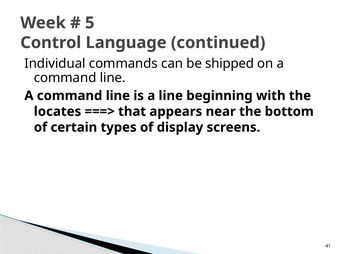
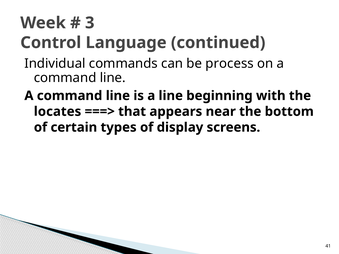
5: 5 -> 3 (90, 23)
shipped: shipped -> process (230, 64)
